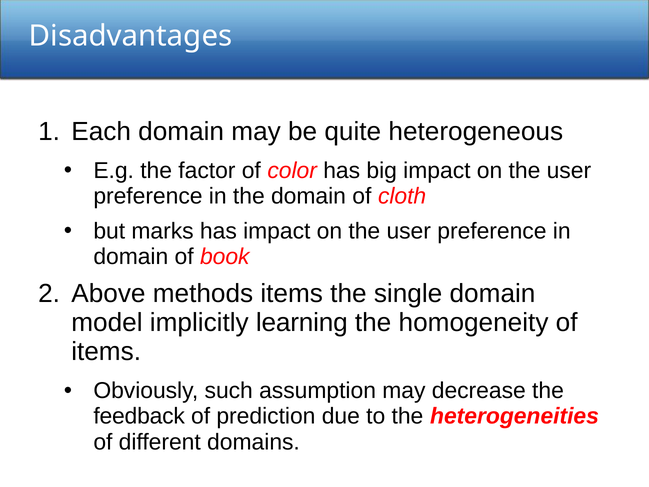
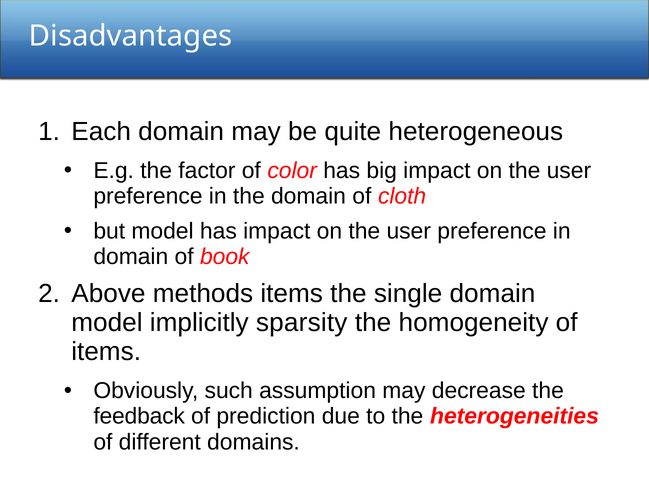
but marks: marks -> model (163, 231)
learning: learning -> sparsity (302, 322)
